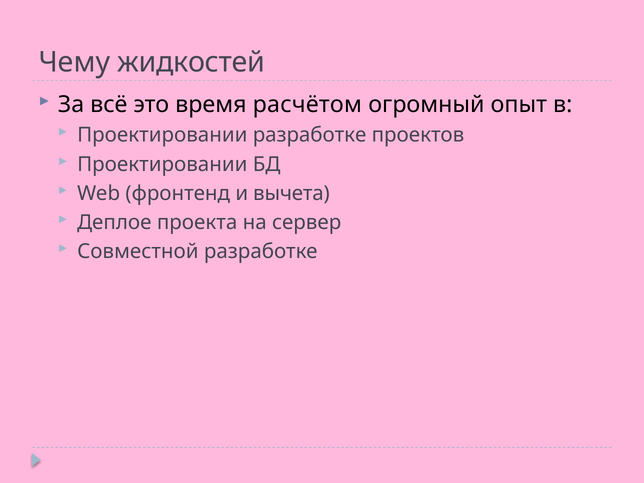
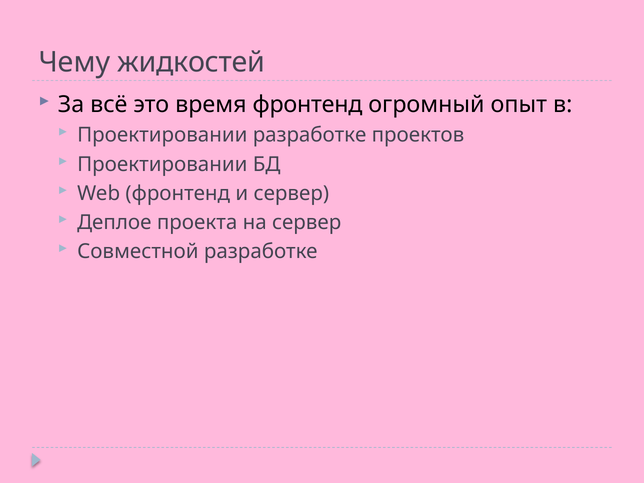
время расчётом: расчётом -> фронтенд (308, 105)
и вычета: вычета -> сервер (291, 193)
